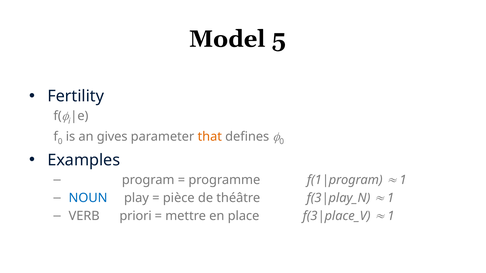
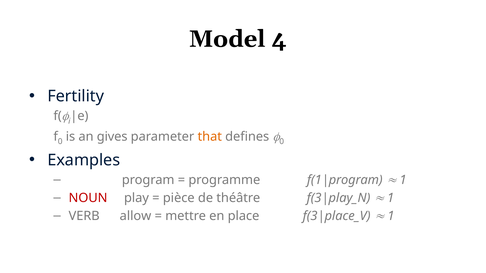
5: 5 -> 4 (279, 39)
NOUN colour: blue -> red (88, 198)
priori: priori -> allow (135, 216)
